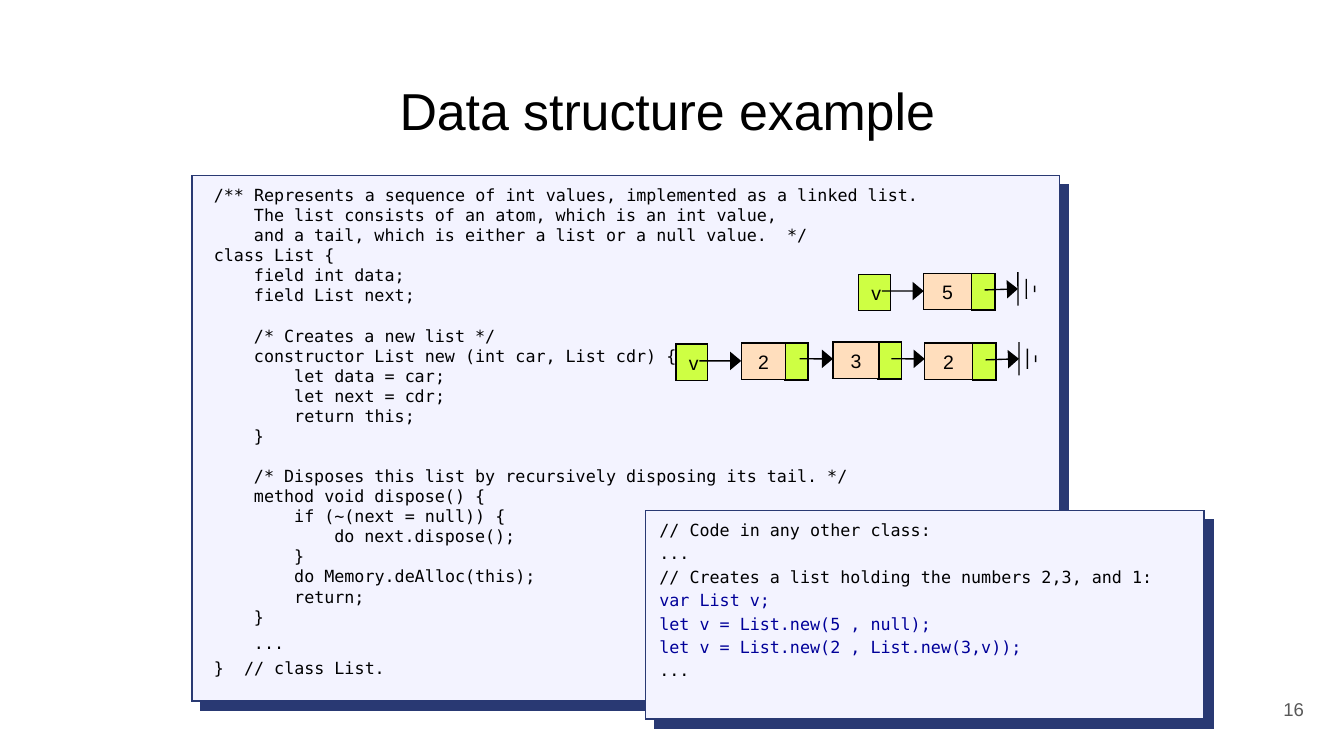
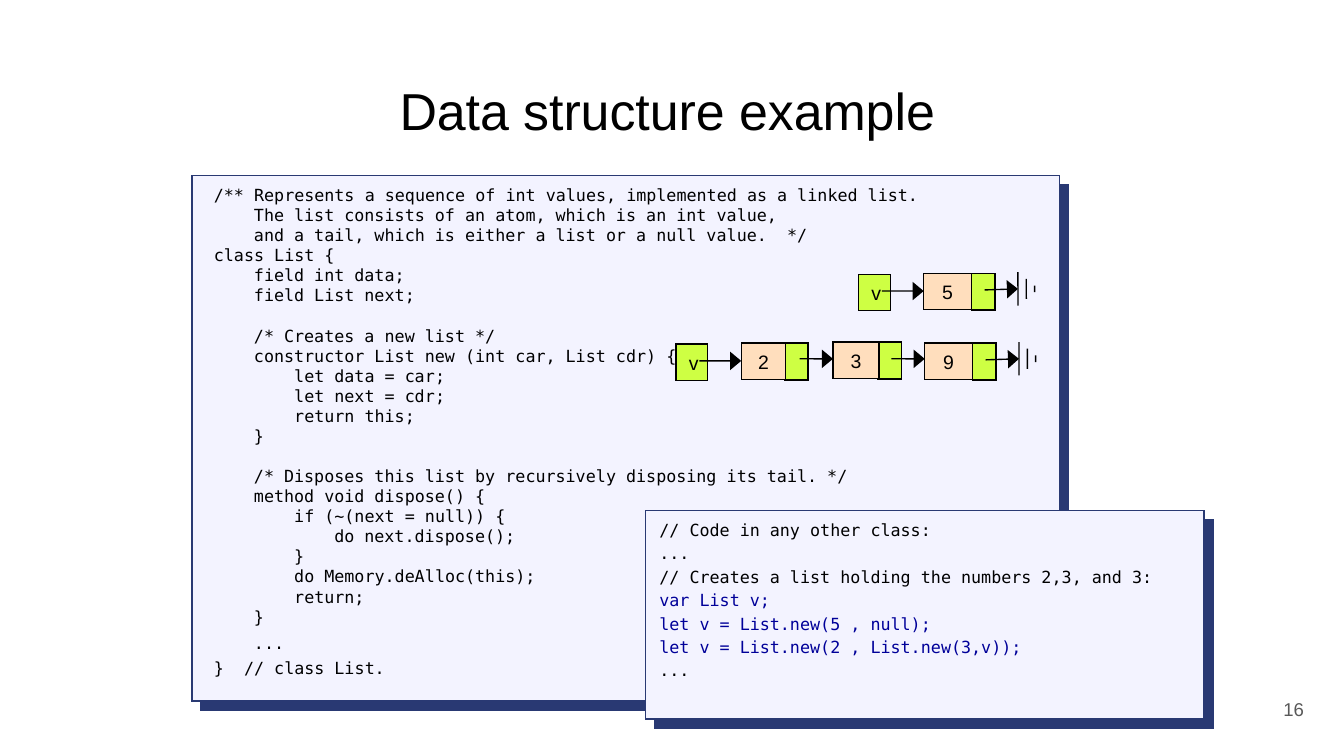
3 2: 2 -> 9 (949, 363)
and 1: 1 -> 3 (1142, 578)
